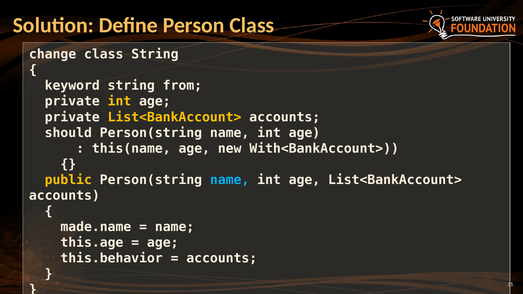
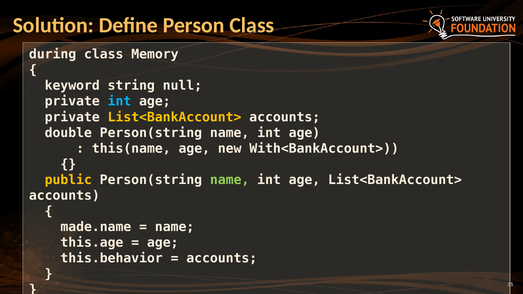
change: change -> during (53, 54)
class String: String -> Memory (155, 54)
from: from -> null (182, 86)
int colour: yellow -> light blue (119, 101)
should: should -> double (68, 133)
name colour: light blue -> light green (230, 180)
